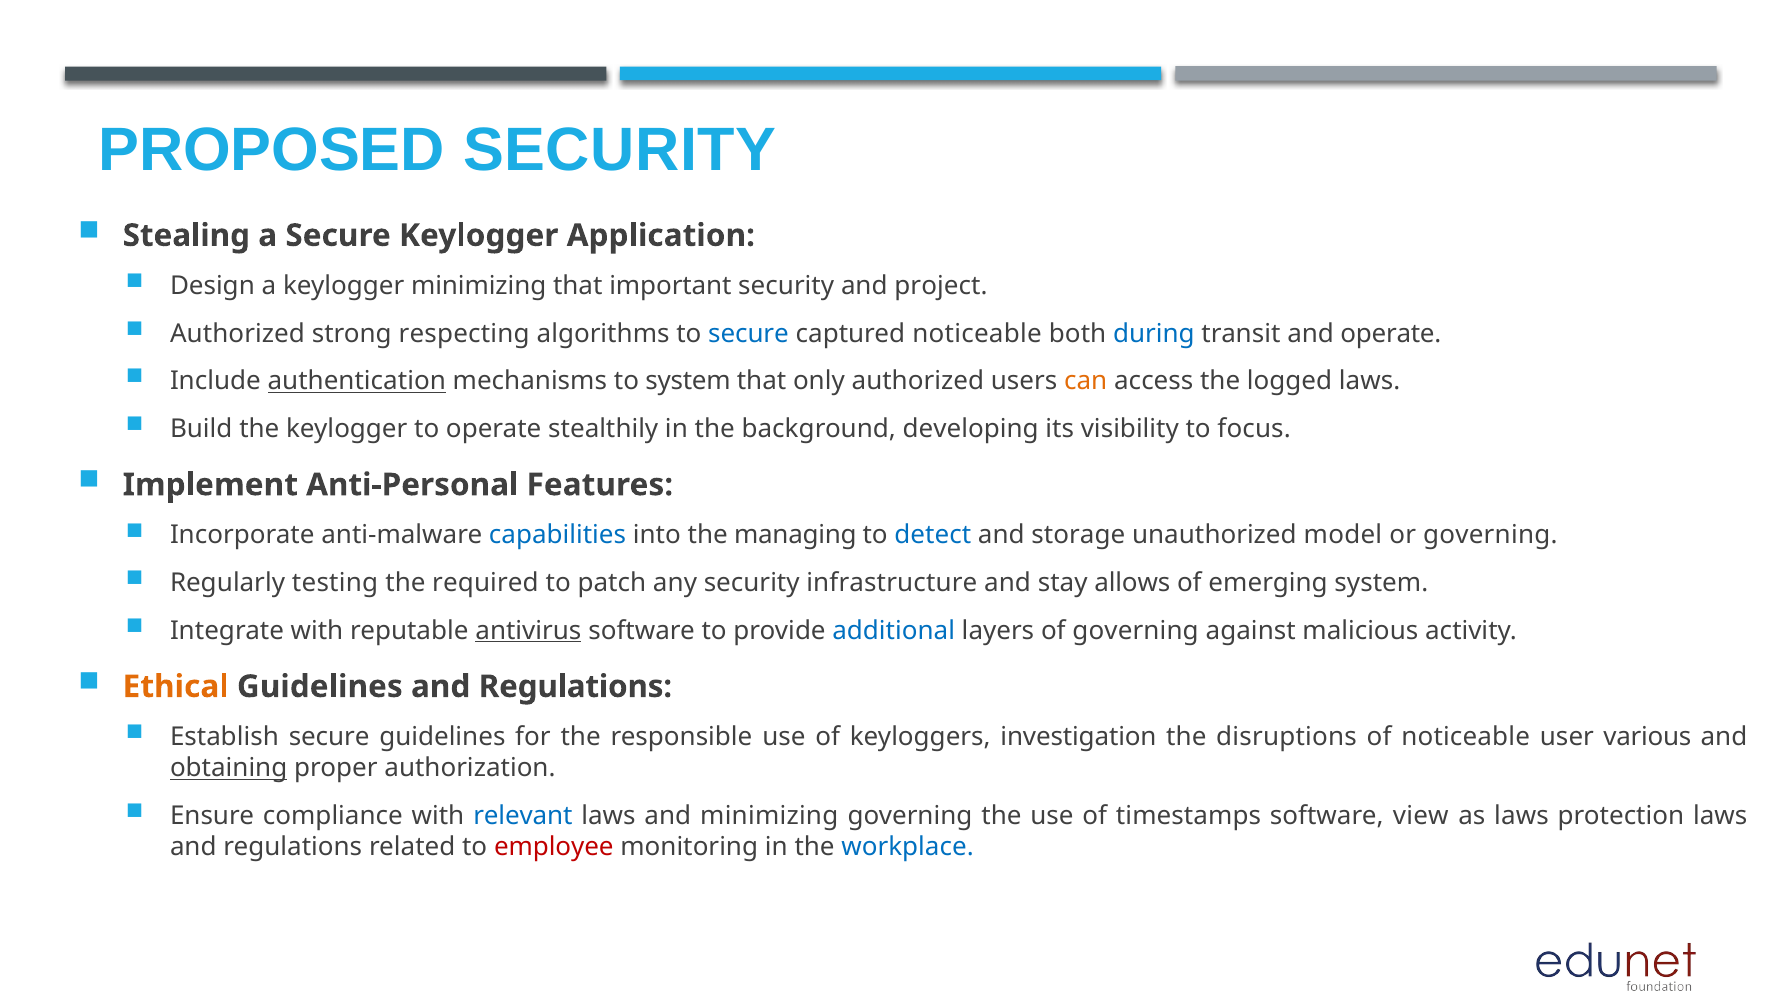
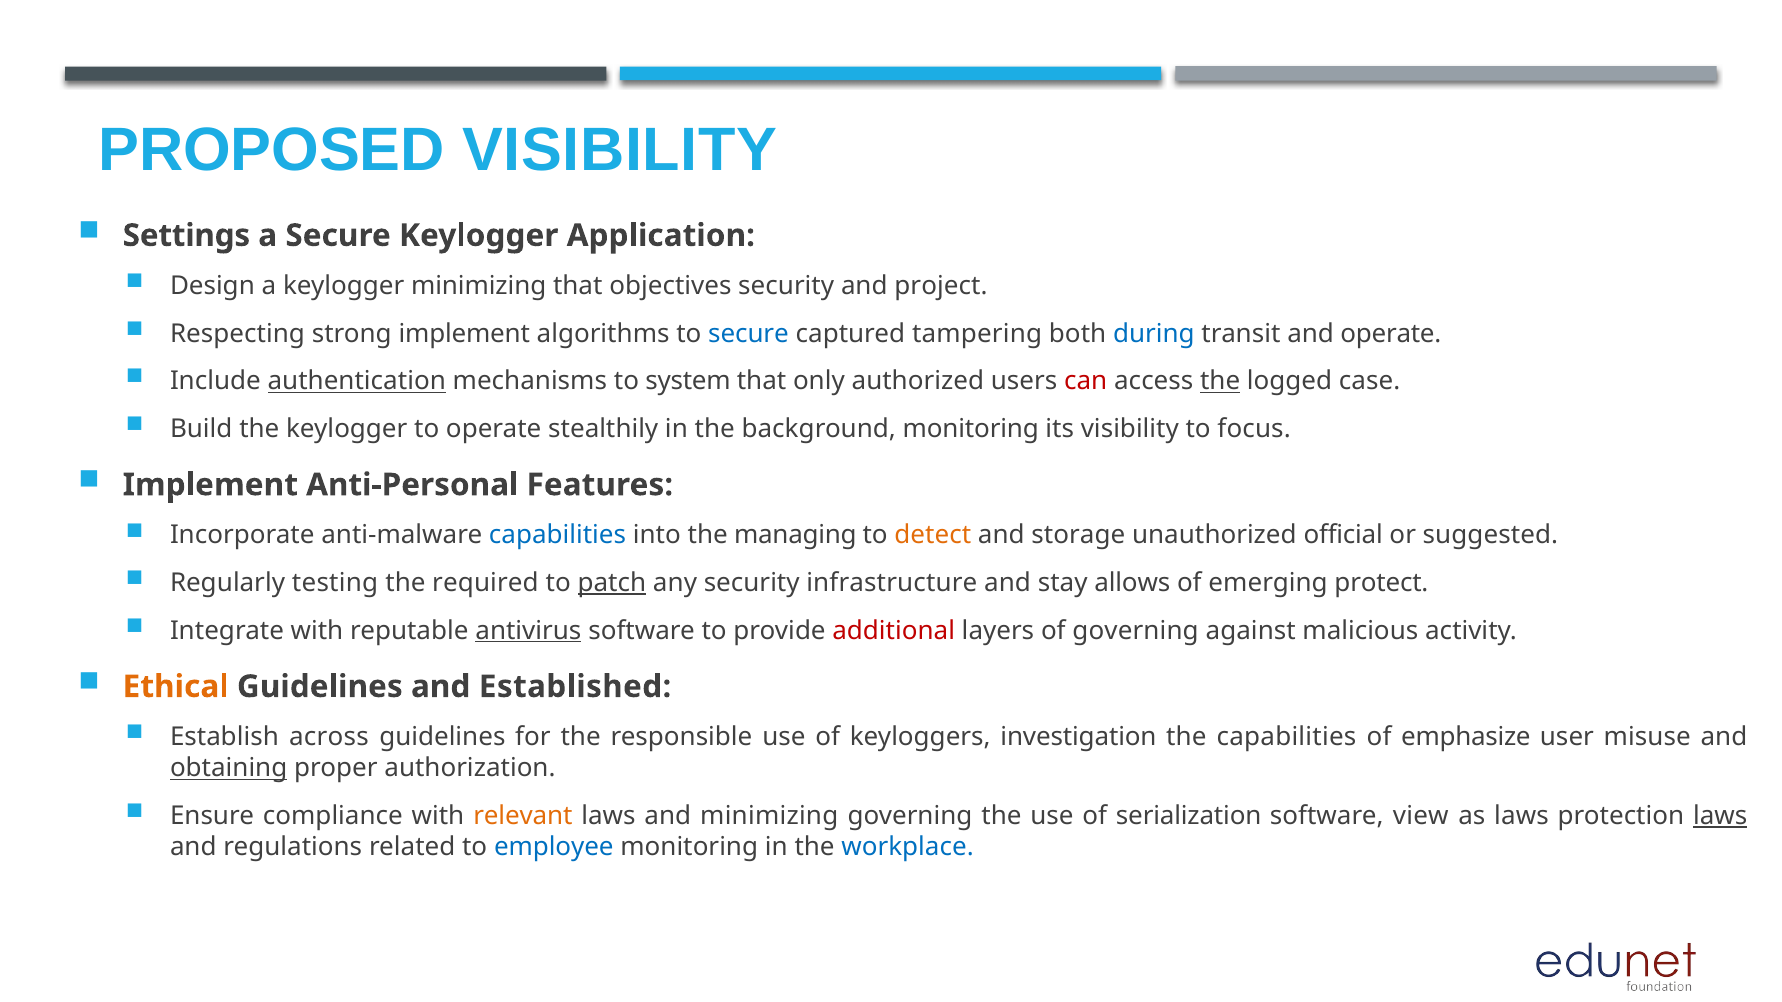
PROPOSED SECURITY: SECURITY -> VISIBILITY (620, 150)
Stealing: Stealing -> Settings (186, 236)
important: important -> objectives (670, 286)
Authorized: Authorized -> Respecting (237, 334)
strong respecting: respecting -> implement (464, 334)
captured noticeable: noticeable -> tampering (977, 334)
can colour: orange -> red (1086, 381)
the underline: none -> present (1220, 381)
logged laws: laws -> case (1370, 381)
background developing: developing -> monitoring (971, 429)
detect colour: blue -> orange (933, 536)
model: model -> official (1343, 536)
or governing: governing -> suggested (1490, 536)
patch underline: none -> present (612, 583)
emerging system: system -> protect (1381, 583)
additional colour: blue -> red (894, 631)
Guidelines and Regulations: Regulations -> Established (575, 687)
Establish secure: secure -> across (329, 737)
the disruptions: disruptions -> capabilities (1287, 737)
of noticeable: noticeable -> emphasize (1466, 737)
various: various -> misuse (1647, 737)
relevant colour: blue -> orange (523, 816)
timestamps: timestamps -> serialization (1189, 816)
laws underline: none -> present (1720, 816)
employee colour: red -> blue (554, 847)
